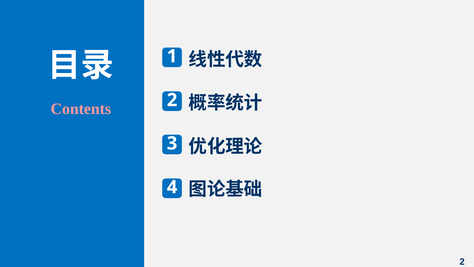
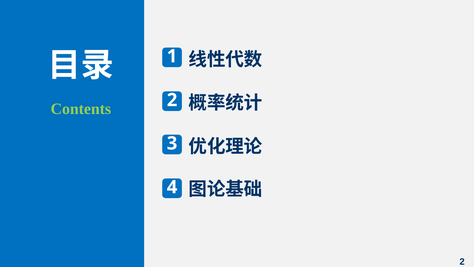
Contents colour: pink -> light green (81, 109)
